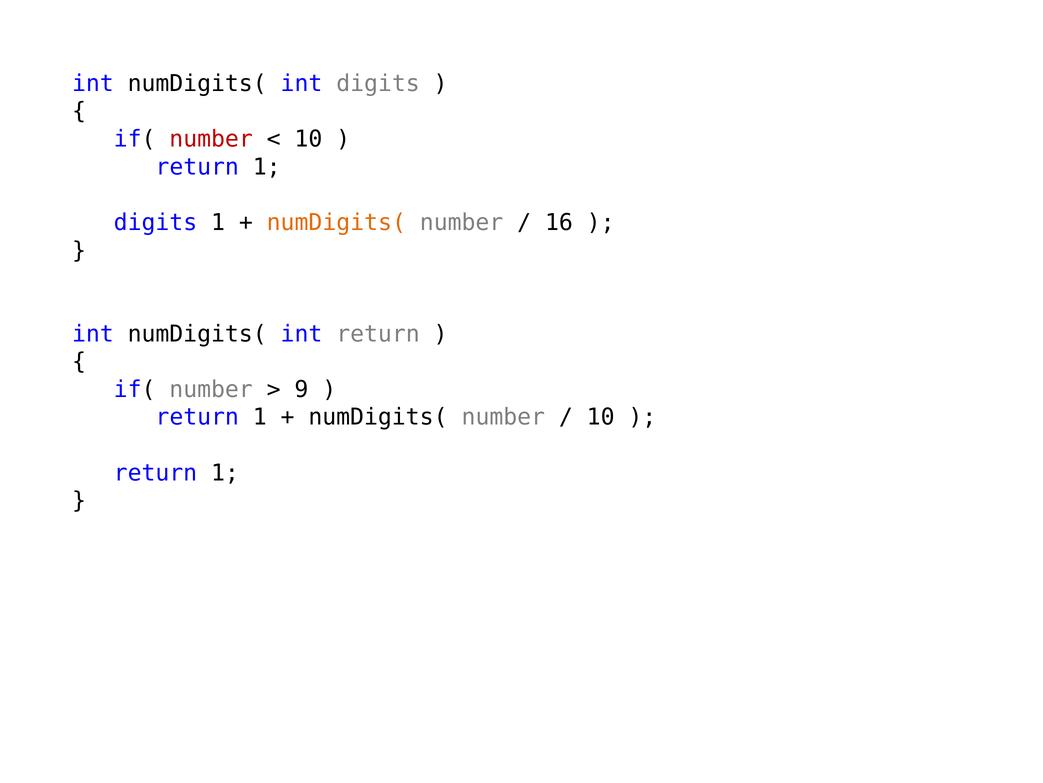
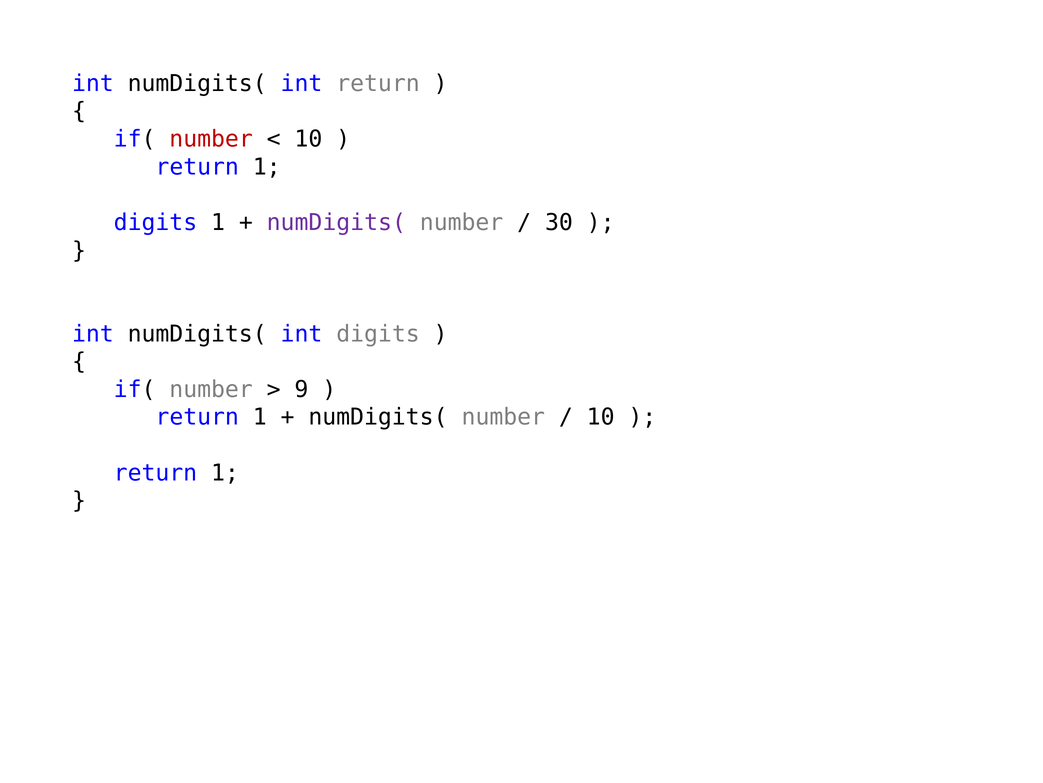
int digits: digits -> return (378, 83)
numDigits( colour: orange -> purple (336, 222)
16: 16 -> 30 (559, 222)
int return: return -> digits (378, 334)
